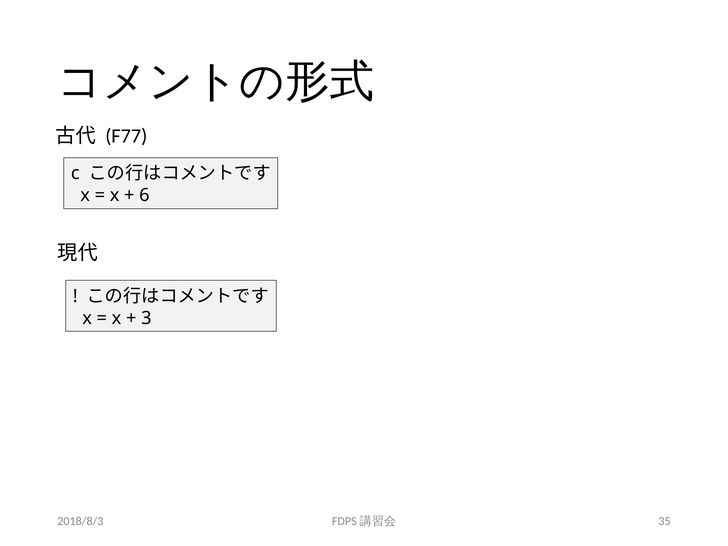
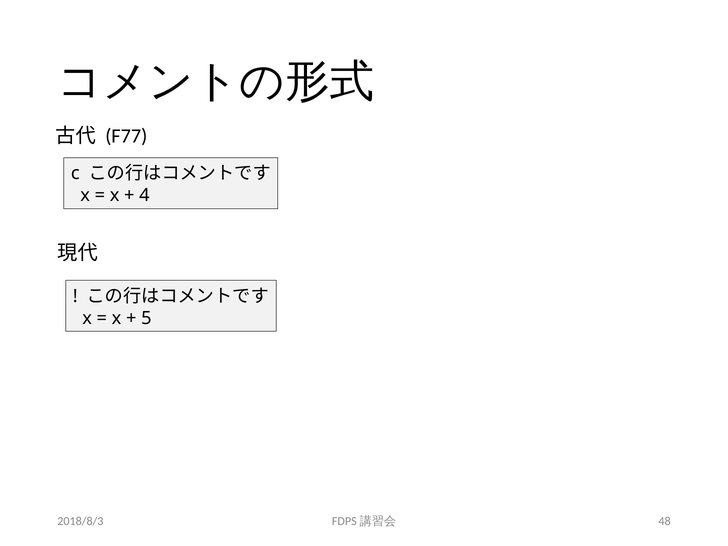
6: 6 -> 4 (144, 195)
3: 3 -> 5 (146, 318)
35: 35 -> 48 (665, 521)
